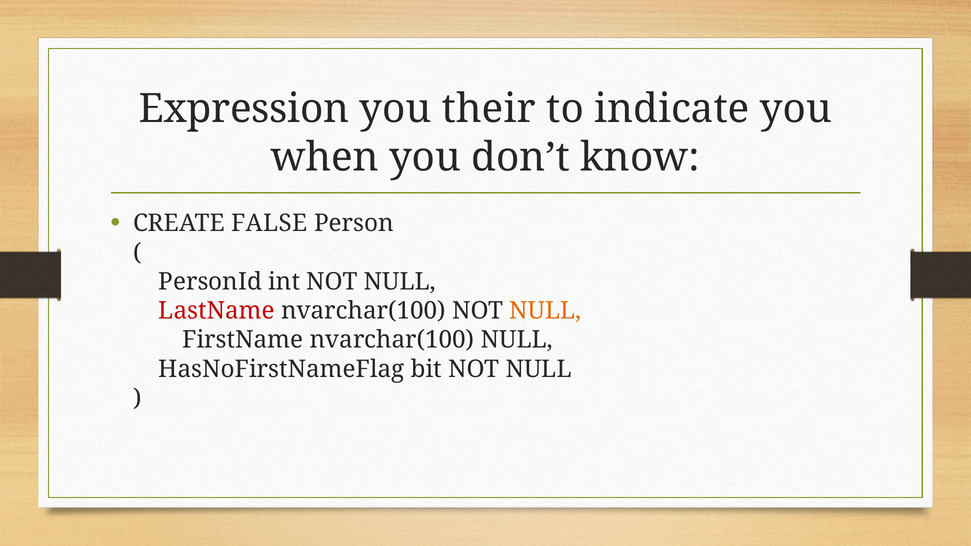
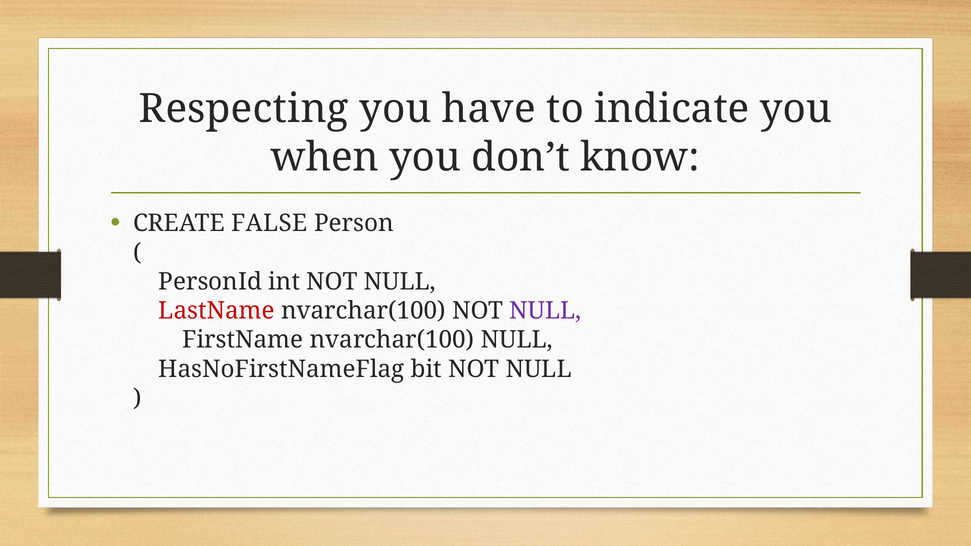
Expression: Expression -> Respecting (244, 109)
their: their -> have (489, 109)
NULL colour: orange -> purple (545, 311)
